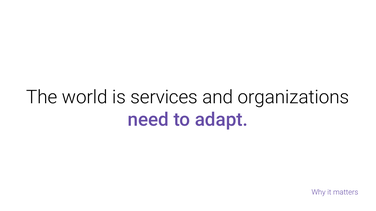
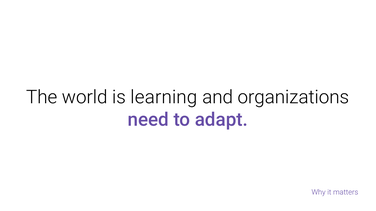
services: services -> learning (164, 97)
